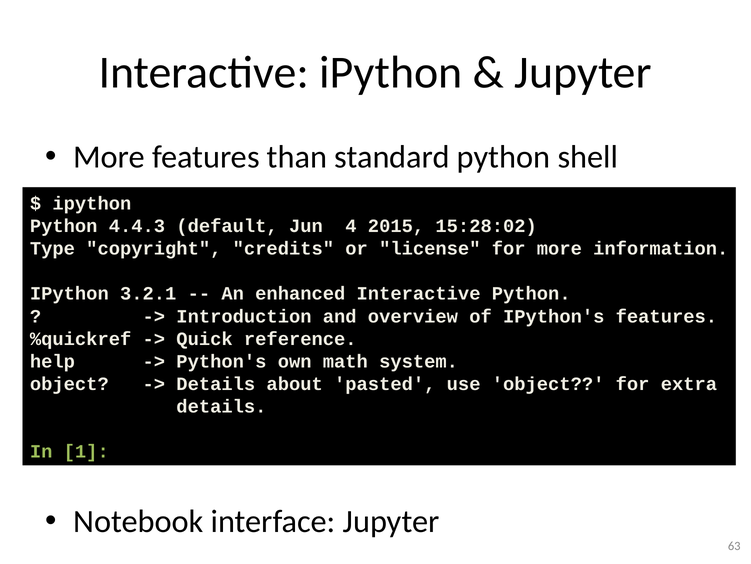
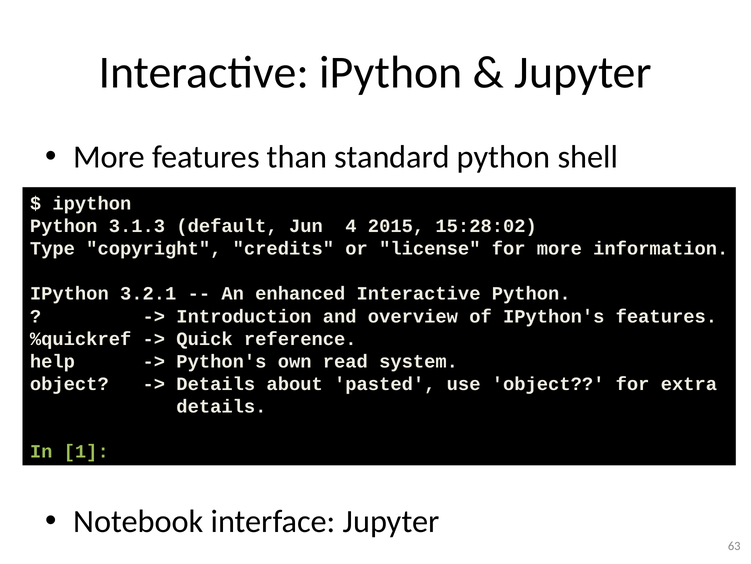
4.4.3: 4.4.3 -> 3.1.3 (137, 226)
math: math -> read (345, 361)
